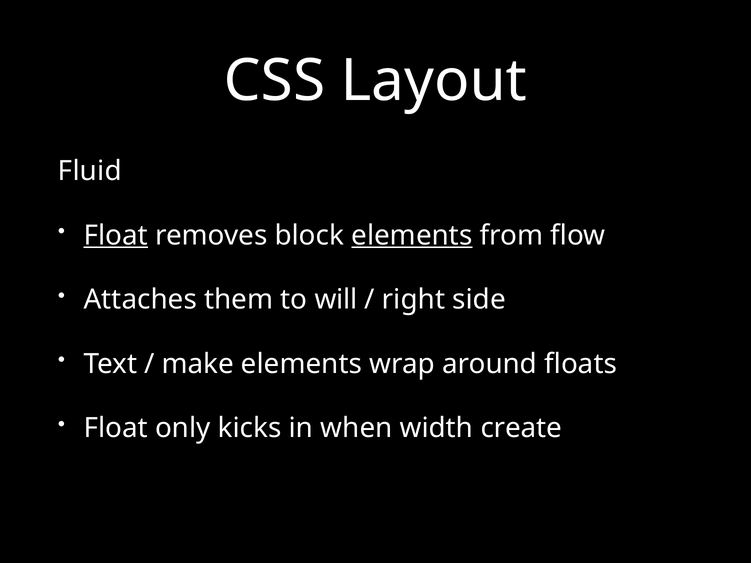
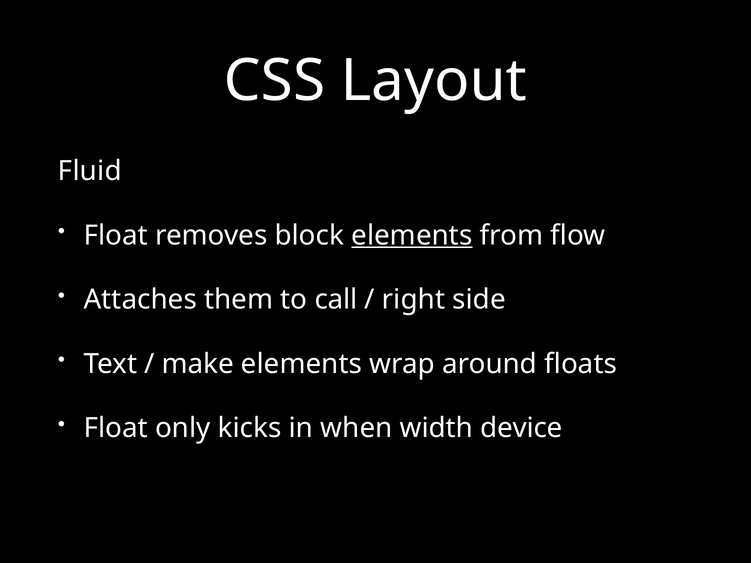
Float underline: present -> none (116, 235)
will: will -> call (336, 300)
create: create -> device (521, 428)
